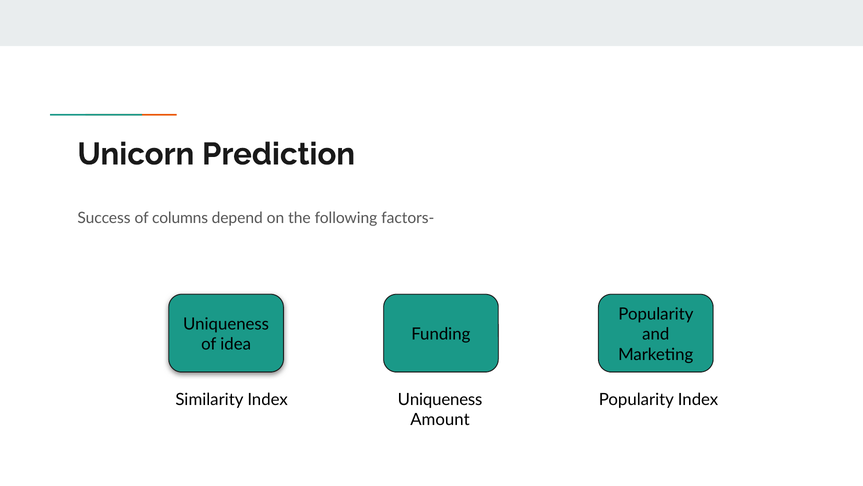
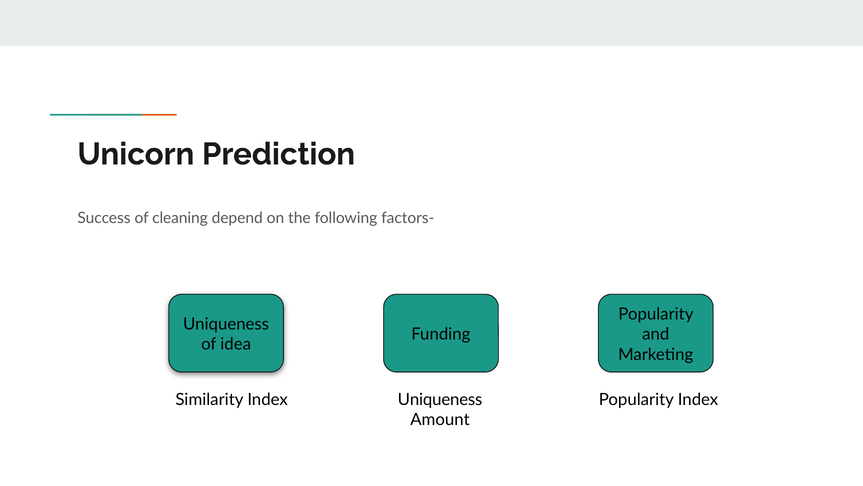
columns: columns -> cleaning (180, 218)
